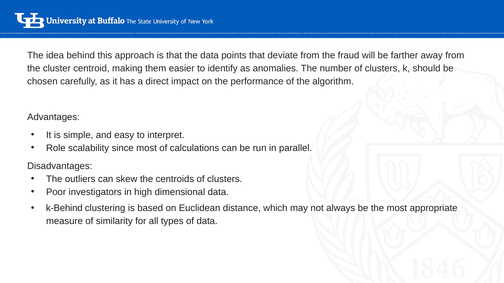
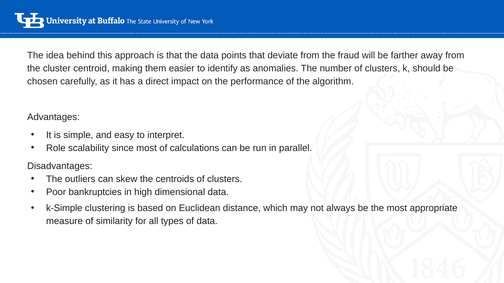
investigators: investigators -> bankruptcies (95, 192)
k-Behind: k-Behind -> k-Simple (64, 208)
